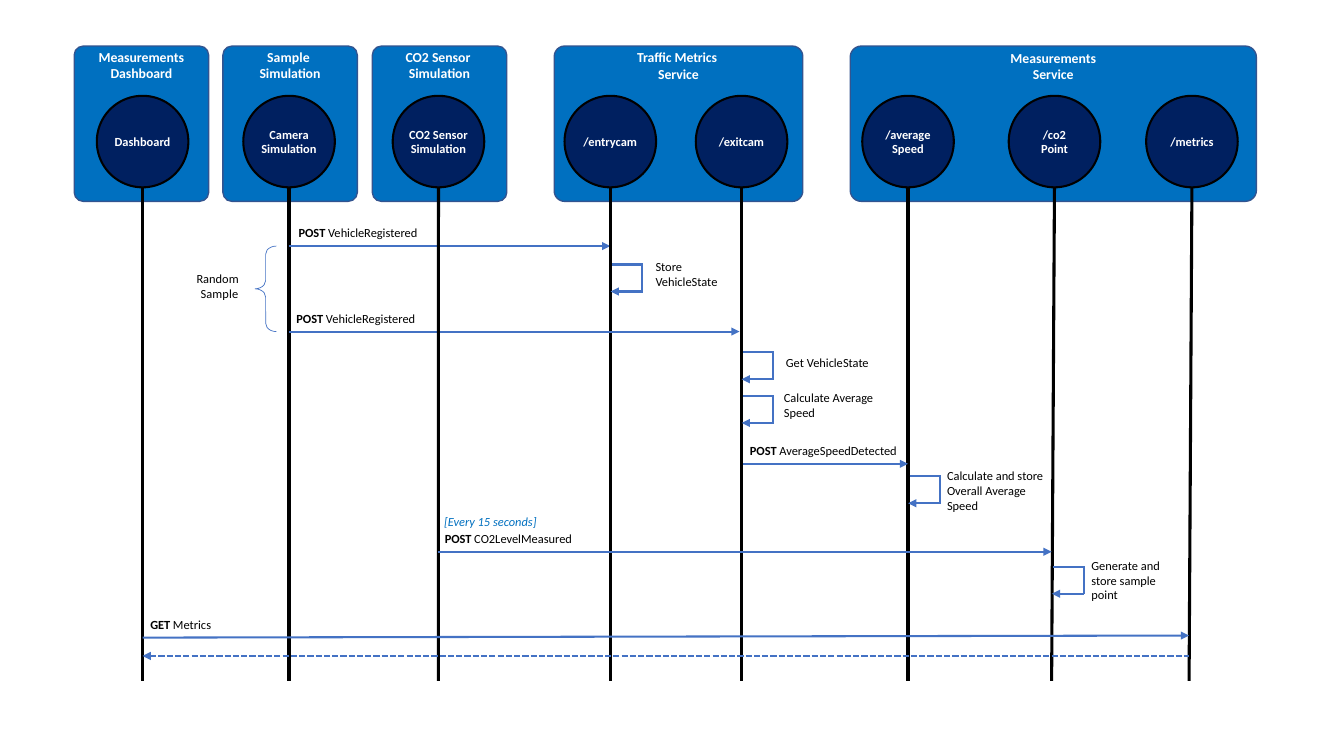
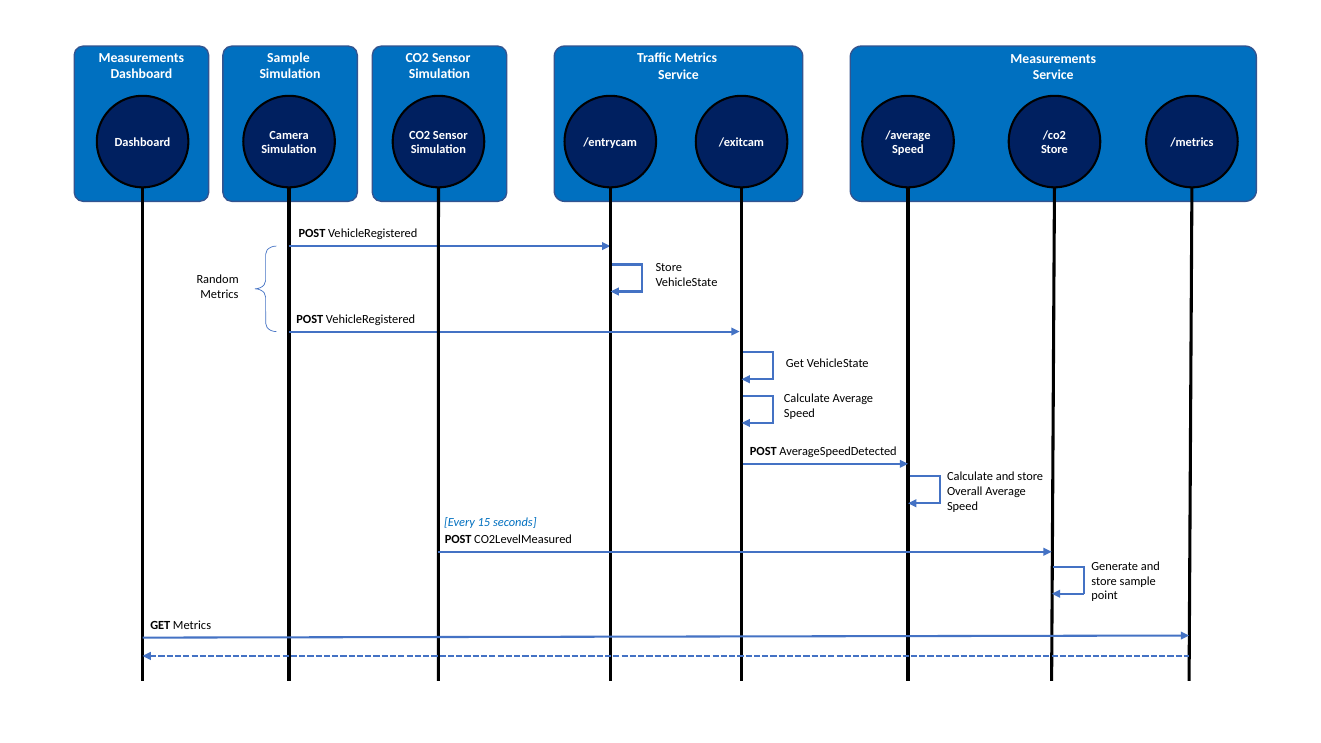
Point: Point -> Store (1054, 150)
Sample: Sample -> Metrics (219, 294)
